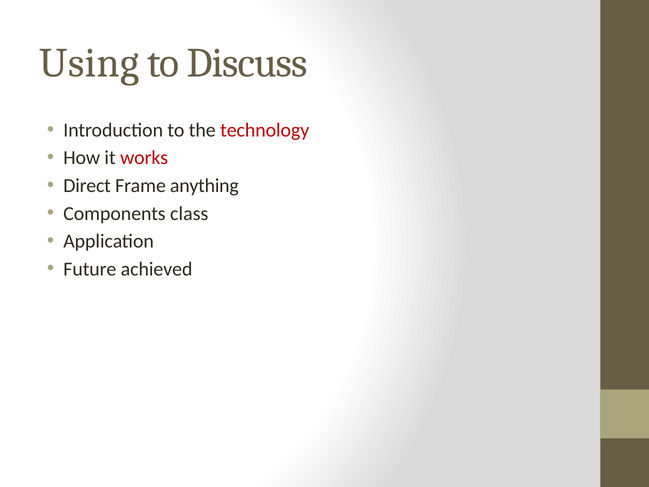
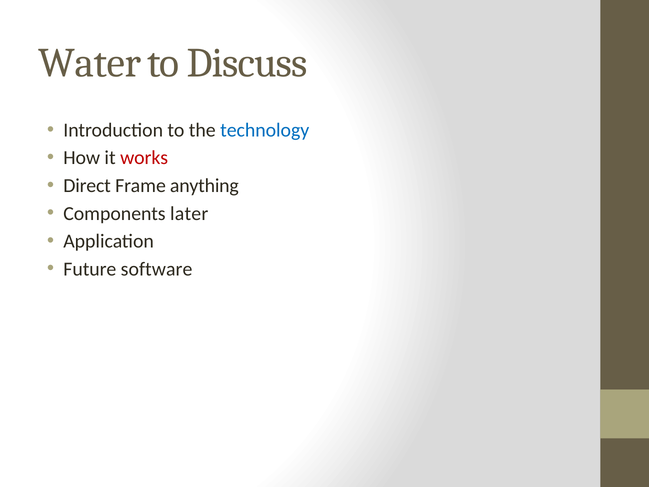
Using: Using -> Water (90, 63)
technology colour: red -> blue (265, 130)
class: class -> later (189, 213)
achieved: achieved -> software (157, 269)
